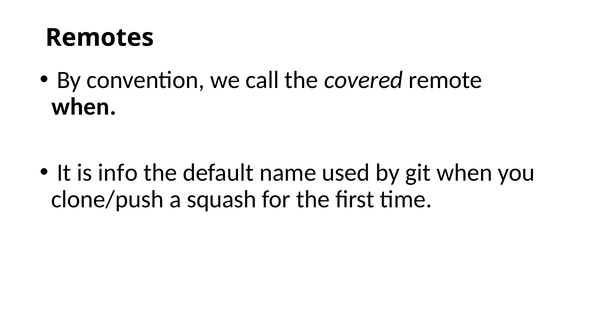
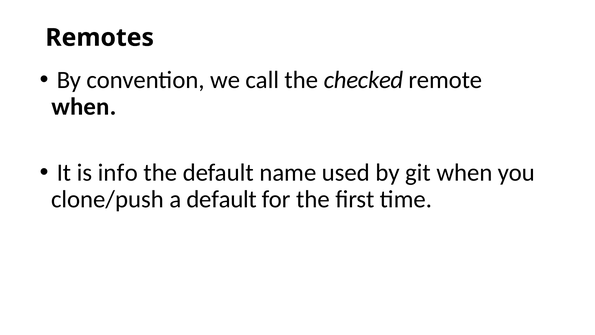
covered: covered -> checked (364, 80)
a squash: squash -> default (222, 199)
